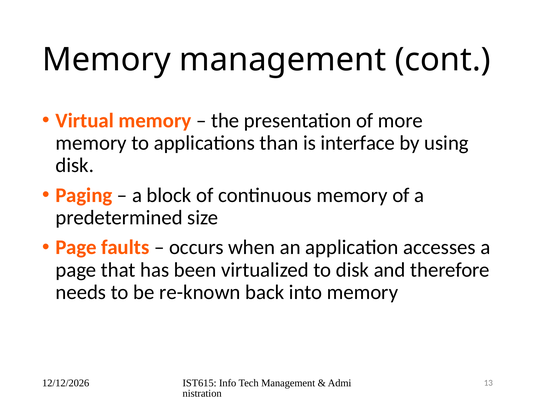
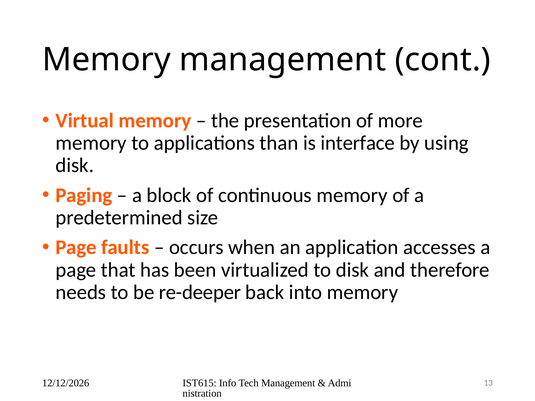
re-known: re-known -> re-deeper (200, 292)
